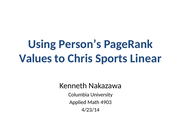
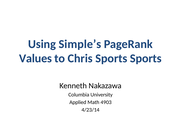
Person’s: Person’s -> Simple’s (80, 44)
Sports Linear: Linear -> Sports (146, 59)
